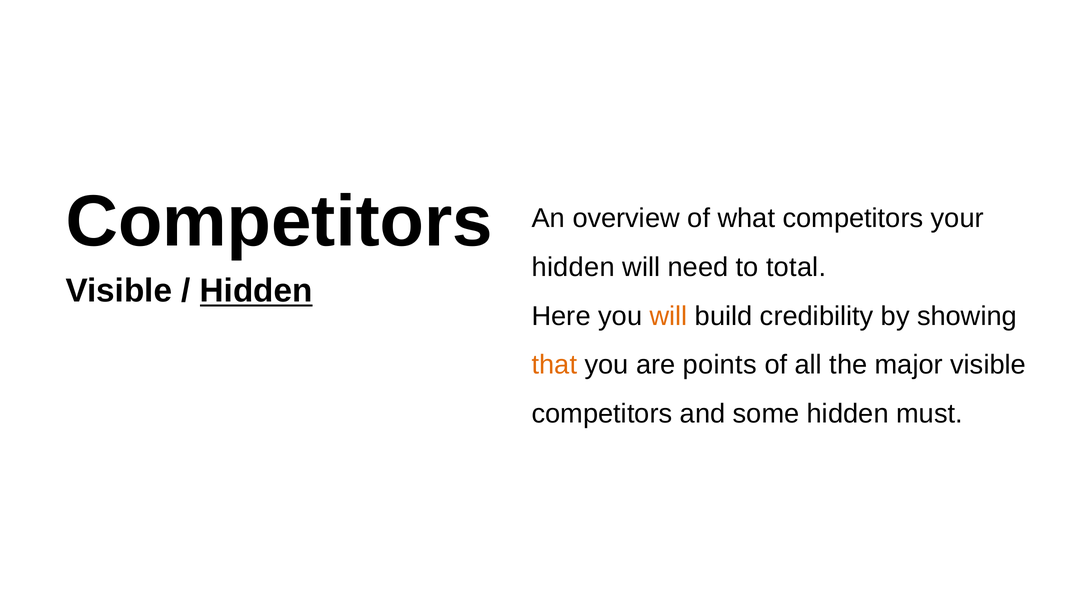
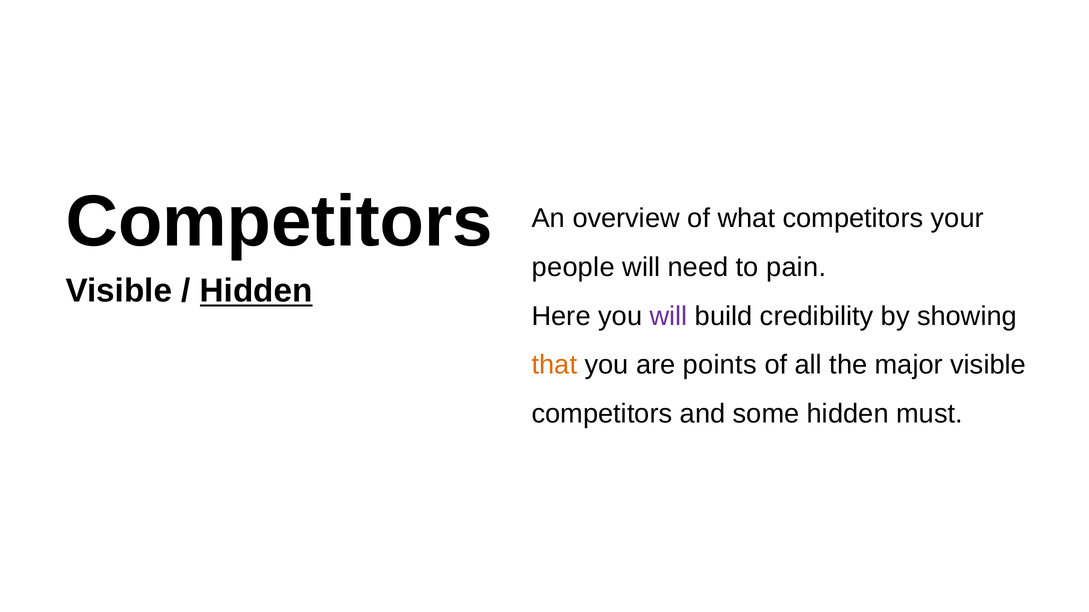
hidden: hidden -> people (573, 267)
total: total -> pain (796, 267)
will colour: orange -> purple (669, 316)
